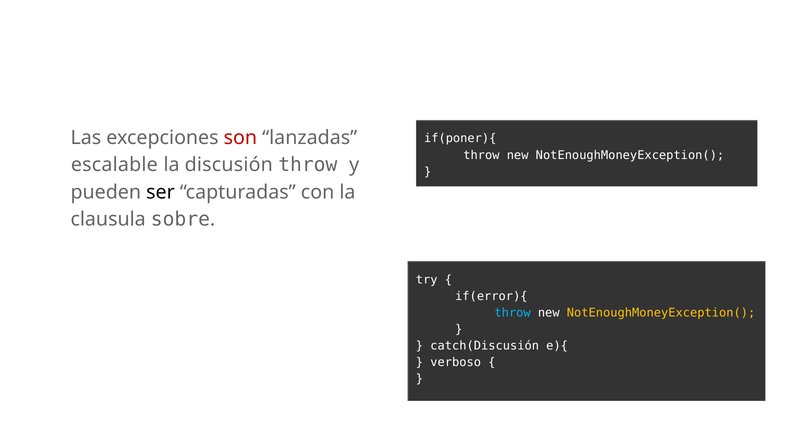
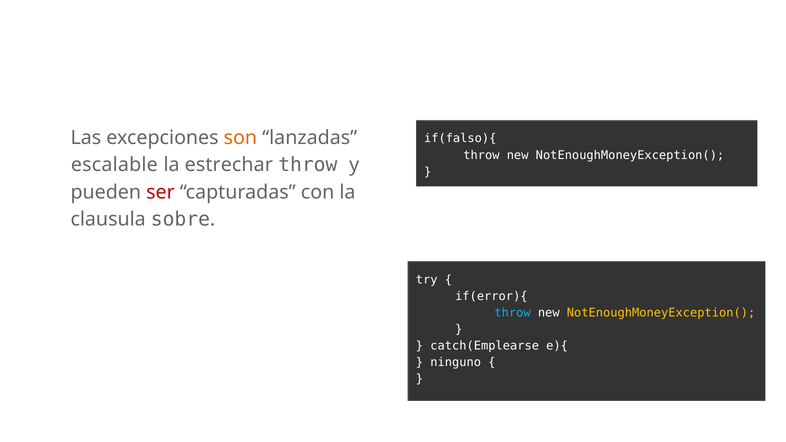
son colour: red -> orange (240, 138)
if(poner){: if(poner){ -> if(falso){ (460, 139)
discusión: discusión -> estrechar (229, 165)
ser colour: black -> red (160, 192)
catch(Discusión: catch(Discusión -> catch(Emplearse (485, 346)
verboso: verboso -> ninguno (456, 363)
